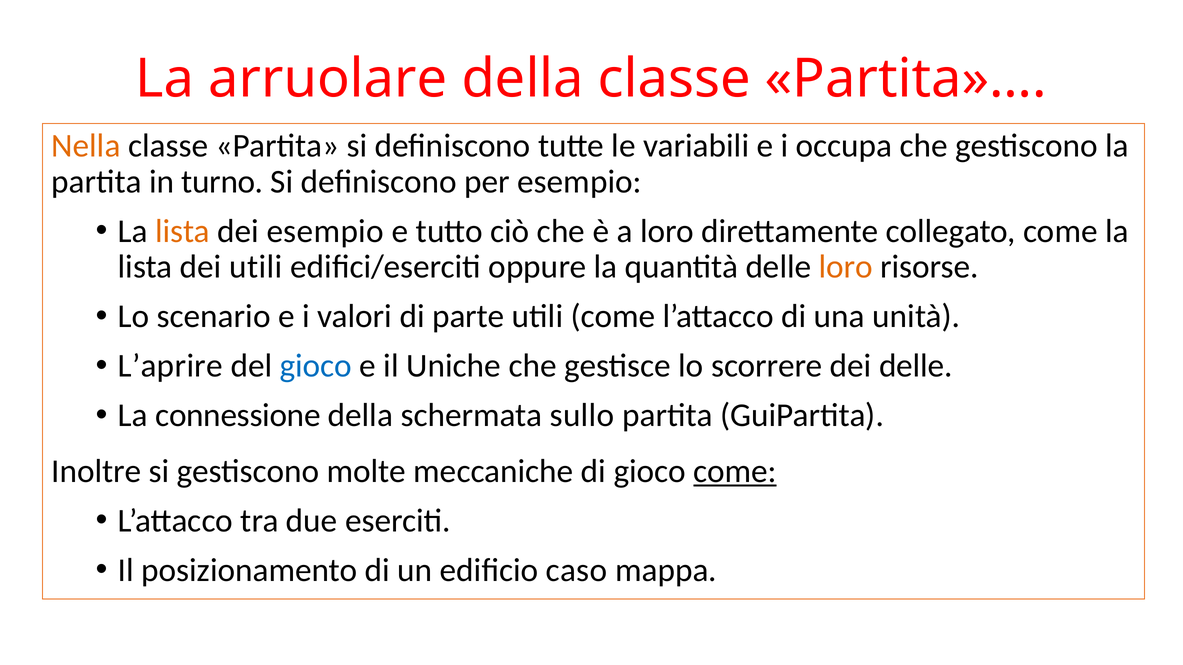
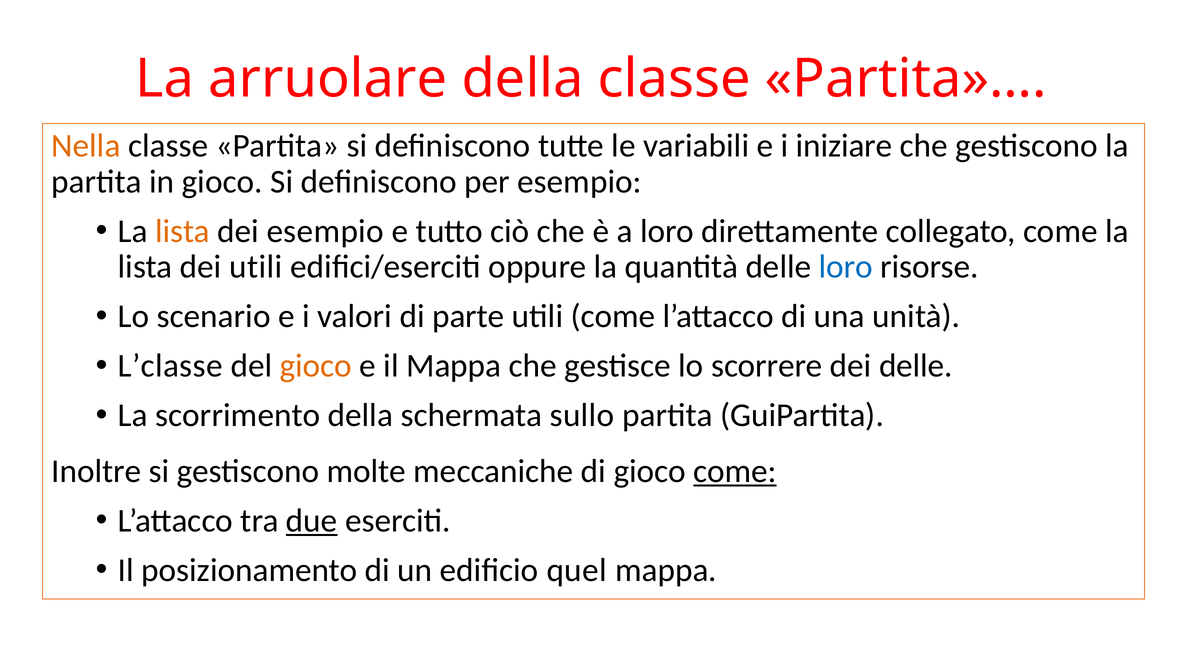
occupa: occupa -> iniziare (844, 146)
in turno: turno -> gioco (222, 182)
loro colour: orange -> blue (846, 267)
L’aprire: L’aprire -> L’classe (170, 366)
gioco colour: blue -> orange (316, 366)
il Uniche: Uniche -> Mappa (454, 366)
connessione: connessione -> scorrimento (238, 416)
due underline: none -> present (312, 521)
caso: caso -> quel (577, 571)
